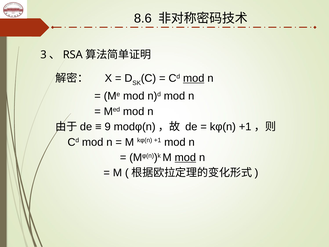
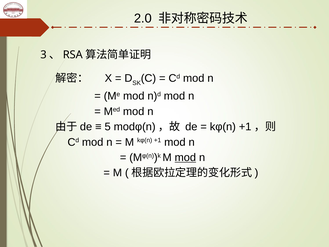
8.6: 8.6 -> 2.0 (143, 18)
mod underline: present -> none (194, 78)
9: 9 -> 5 (108, 127)
